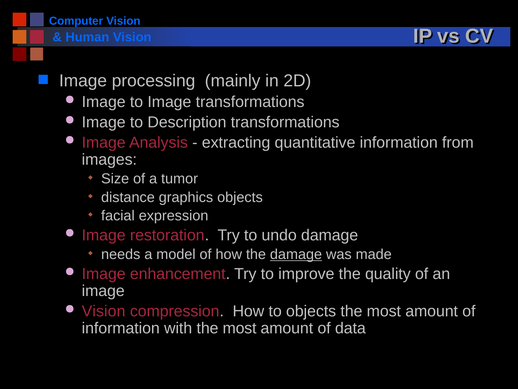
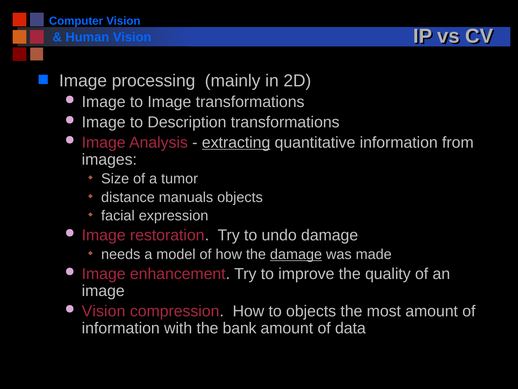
extracting underline: none -> present (236, 142)
graphics: graphics -> manuals (186, 197)
with the most: most -> bank (240, 328)
